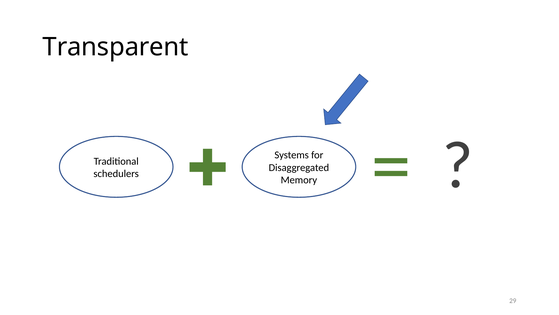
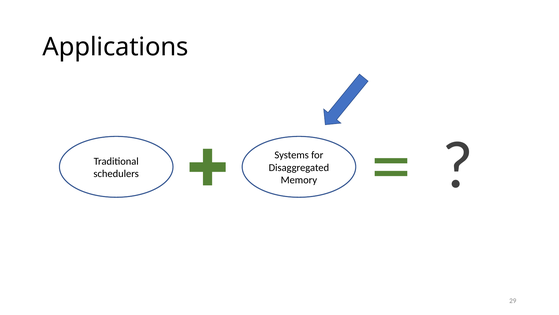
Transparent: Transparent -> Applications (116, 47)
